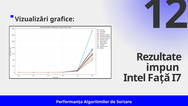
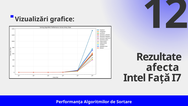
impun: impun -> afecta (163, 67)
